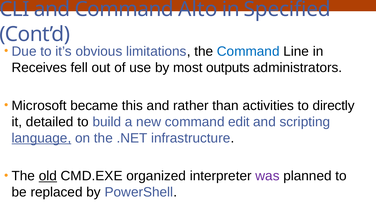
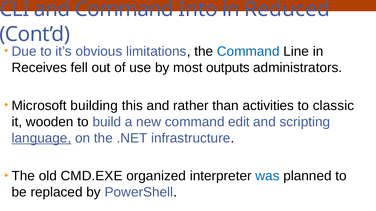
Alto: Alto -> Into (198, 9)
Specified: Specified -> Reduced (287, 9)
became: became -> building (94, 106)
directly: directly -> classic (333, 106)
detailed: detailed -> wooden (50, 122)
old underline: present -> none (48, 176)
was colour: purple -> blue (267, 176)
